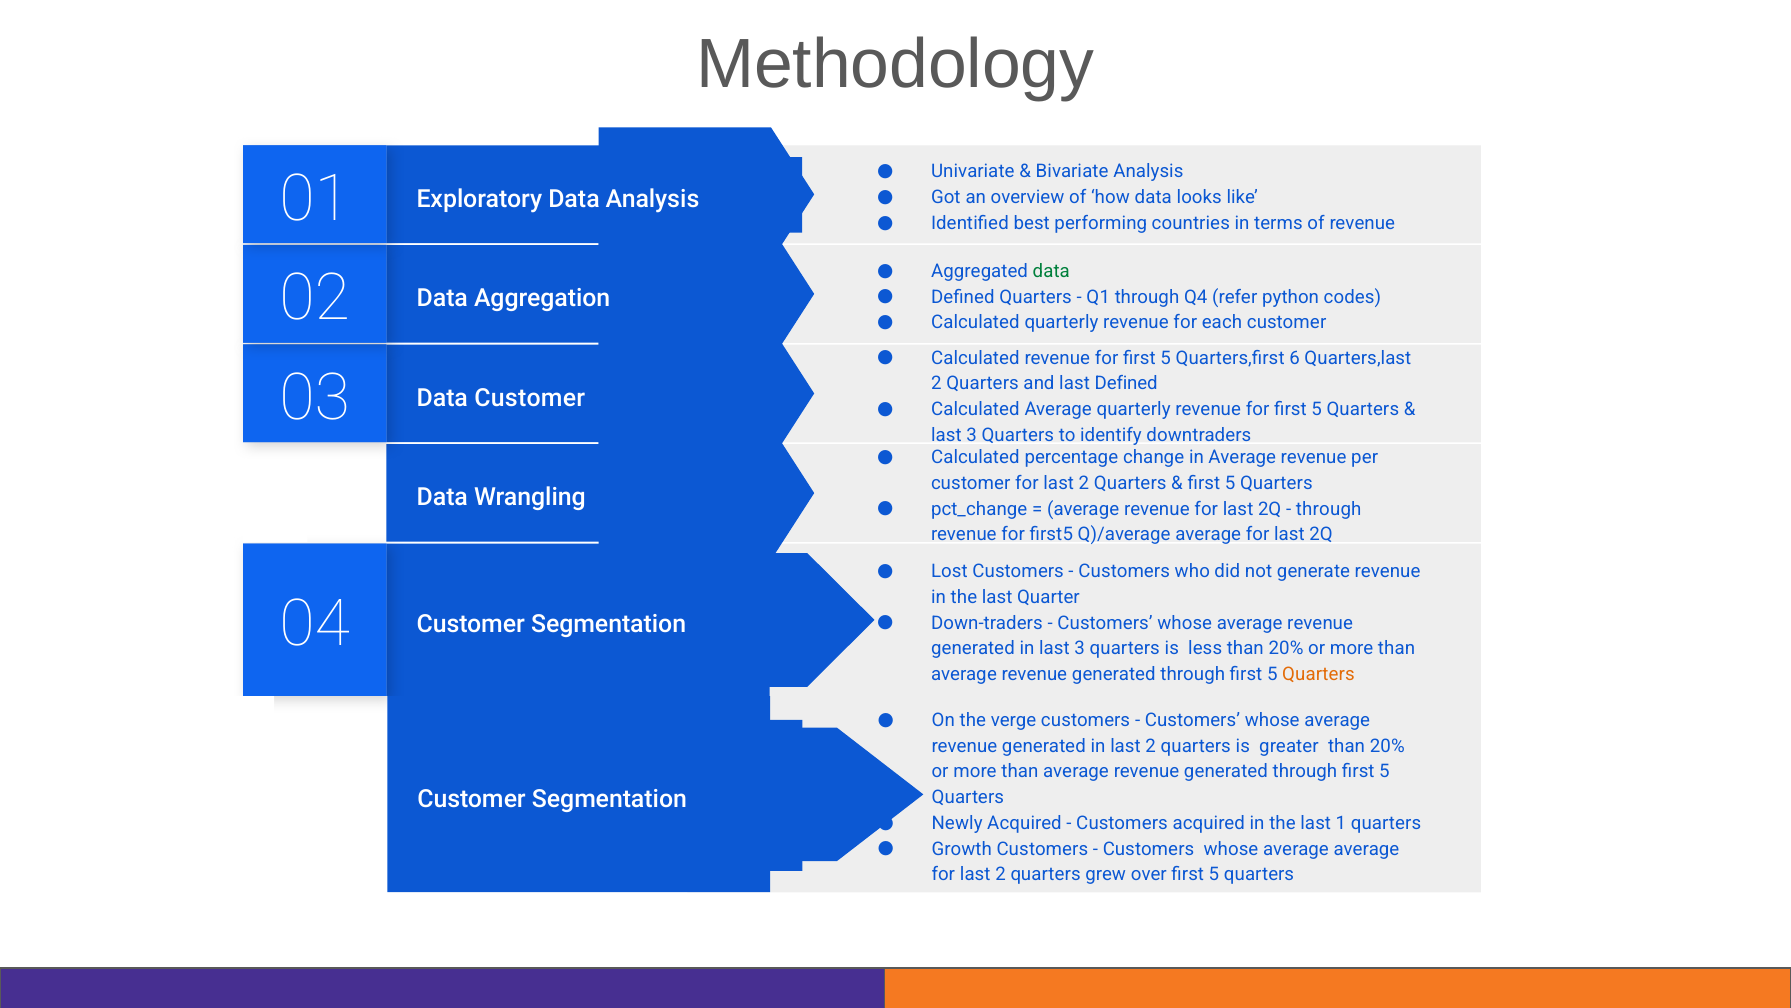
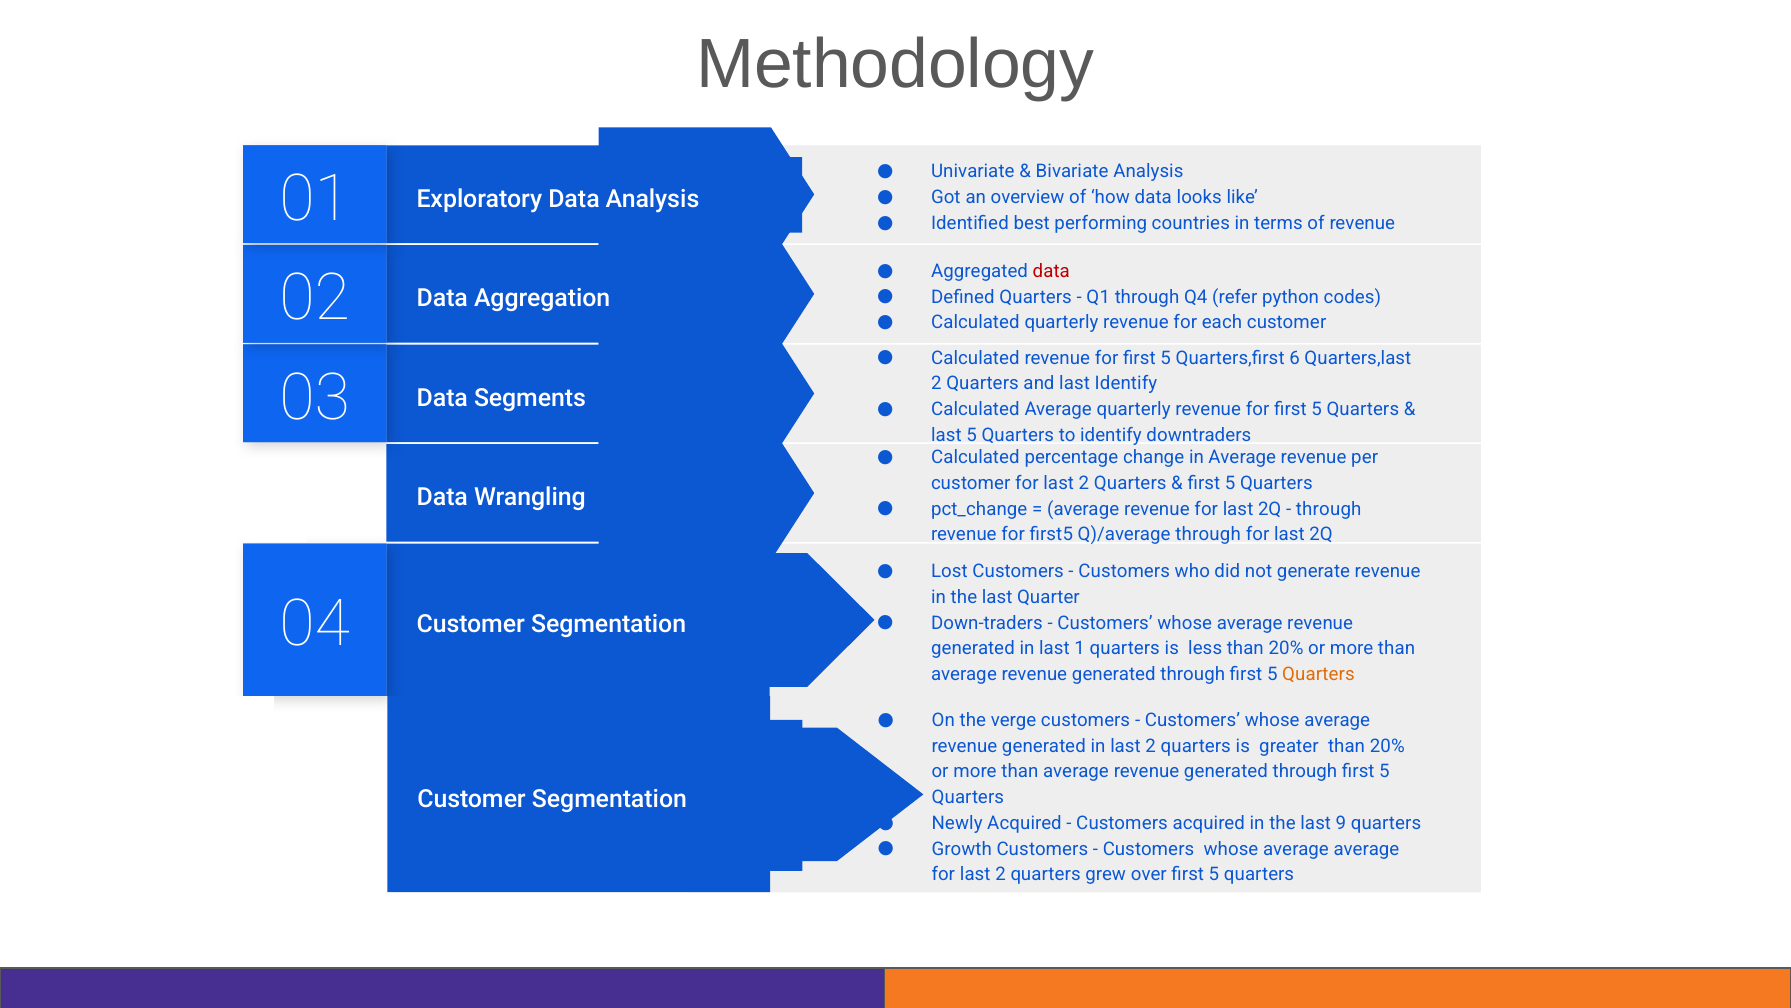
data colour: green -> red (1051, 271)
last Defined: Defined -> Identify (1126, 383)
Data Customer: Customer -> Segments (530, 398)
3: 3 -> 5 (972, 435)
Q)/average average: average -> through (1208, 534)
in last 3: 3 -> 1 (1080, 648)
1: 1 -> 9 (1341, 823)
